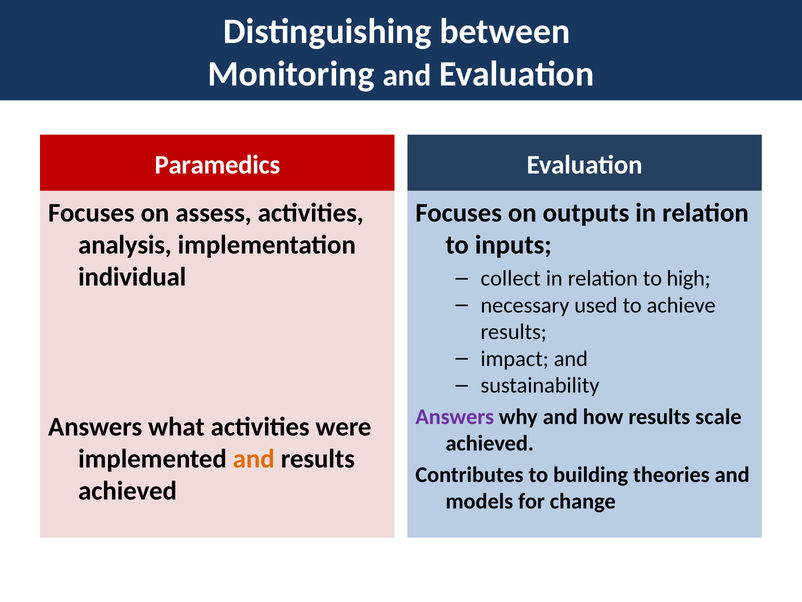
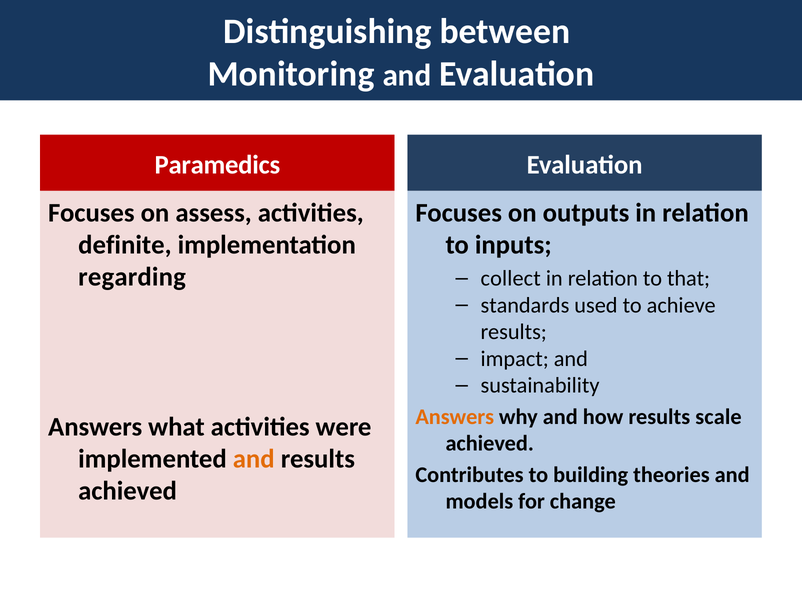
analysis: analysis -> definite (125, 245)
individual: individual -> regarding (132, 277)
high: high -> that (689, 278)
necessary: necessary -> standards (525, 305)
Answers colour: purple -> orange (455, 416)
